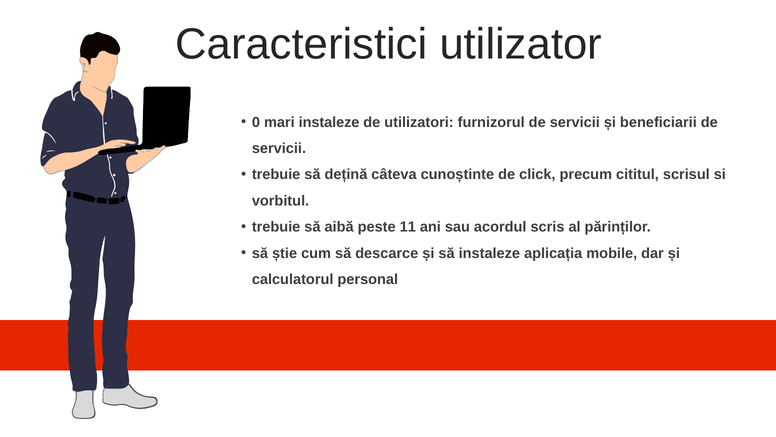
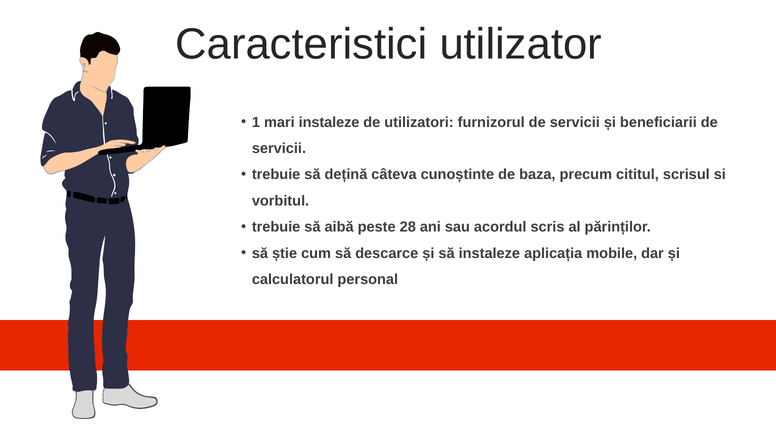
0: 0 -> 1 (256, 122)
click: click -> baza (537, 174)
11: 11 -> 28 (408, 227)
